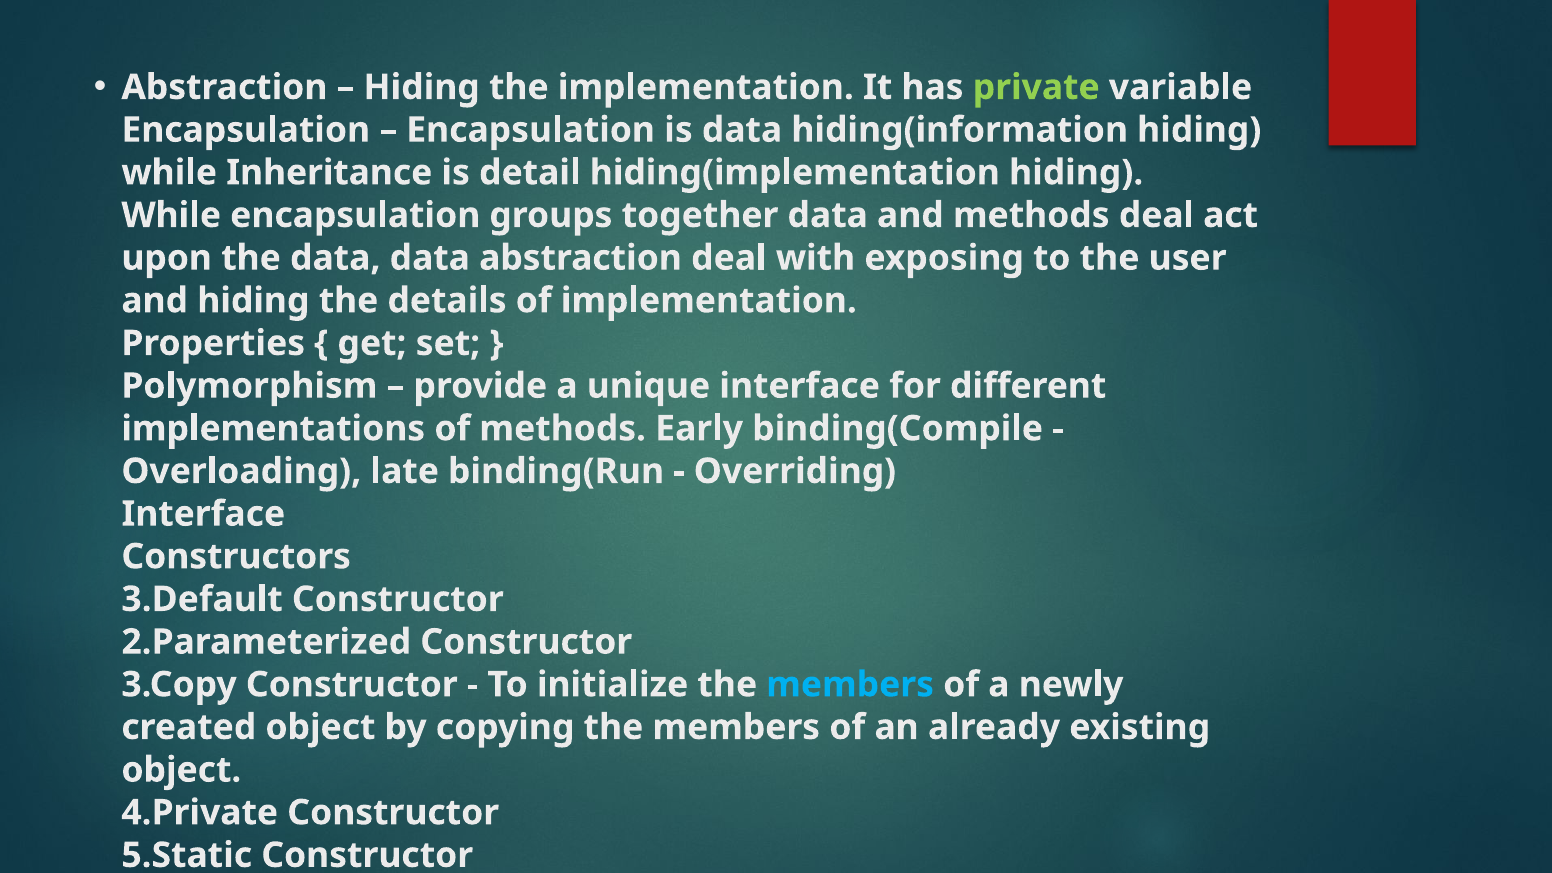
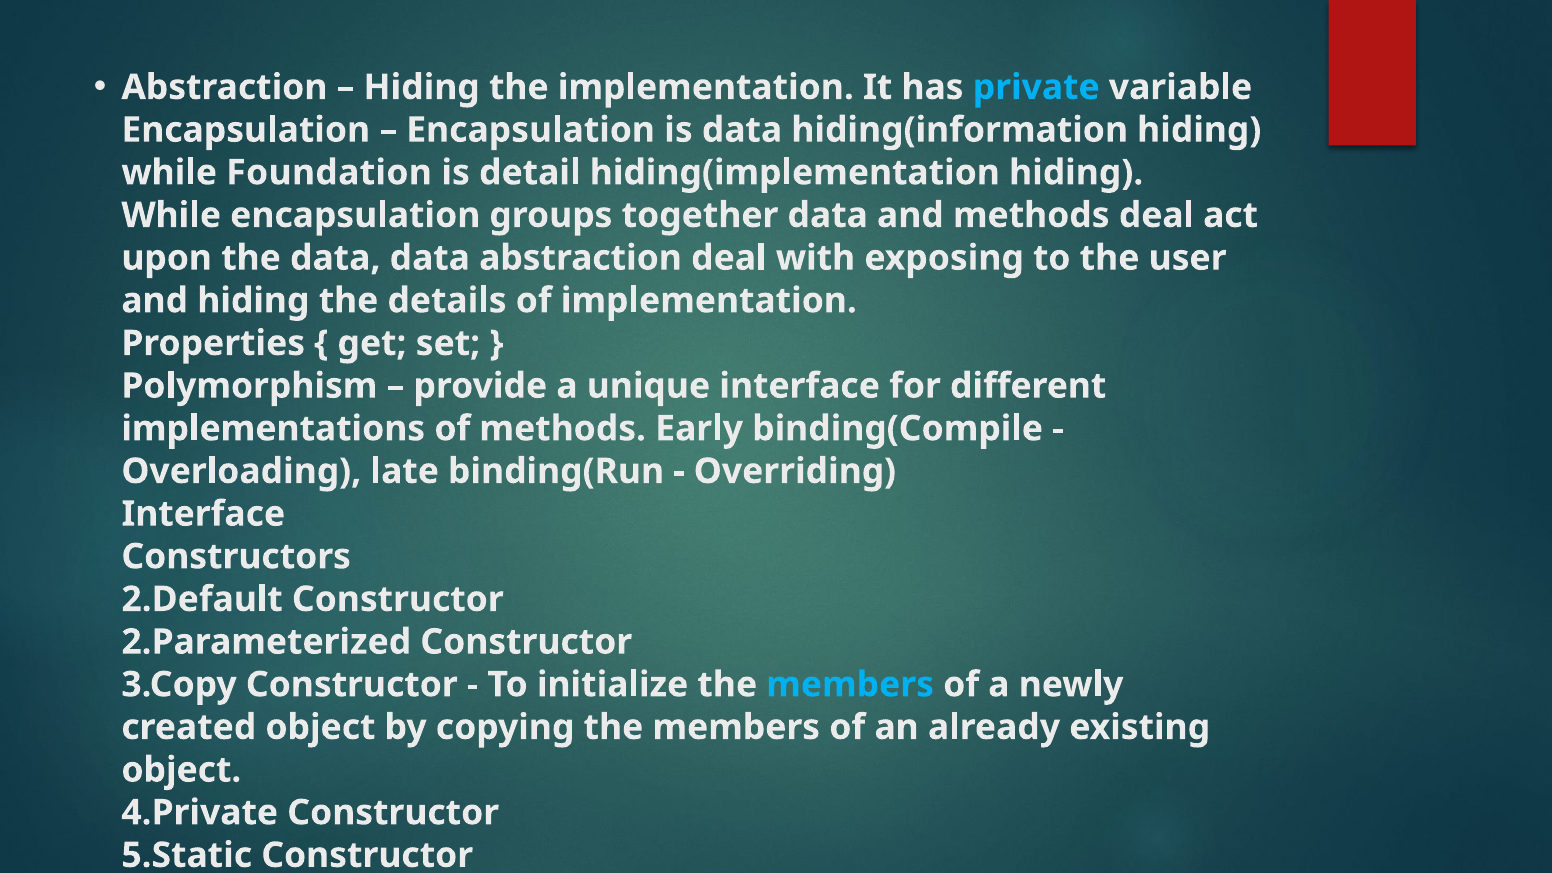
private colour: light green -> light blue (1036, 87)
Inheritance: Inheritance -> Foundation (329, 173)
3.Default: 3.Default -> 2.Default (202, 599)
